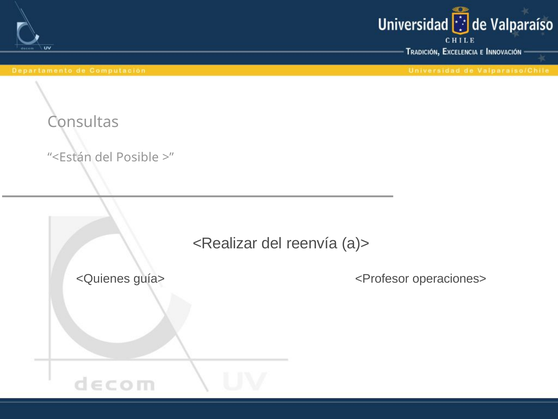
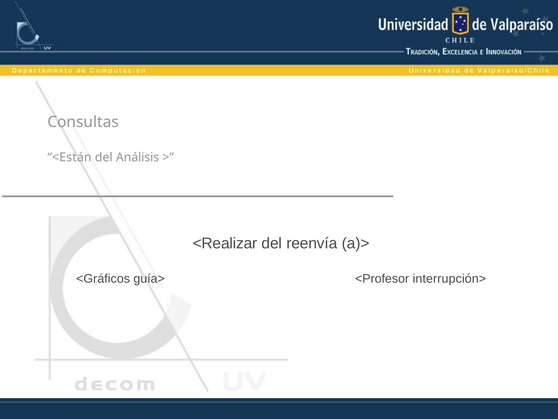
Posible: Posible -> Análisis (138, 157)
<Quienes: <Quienes -> <Gráficos (103, 278)
operaciones>: operaciones> -> interrupción> (449, 278)
